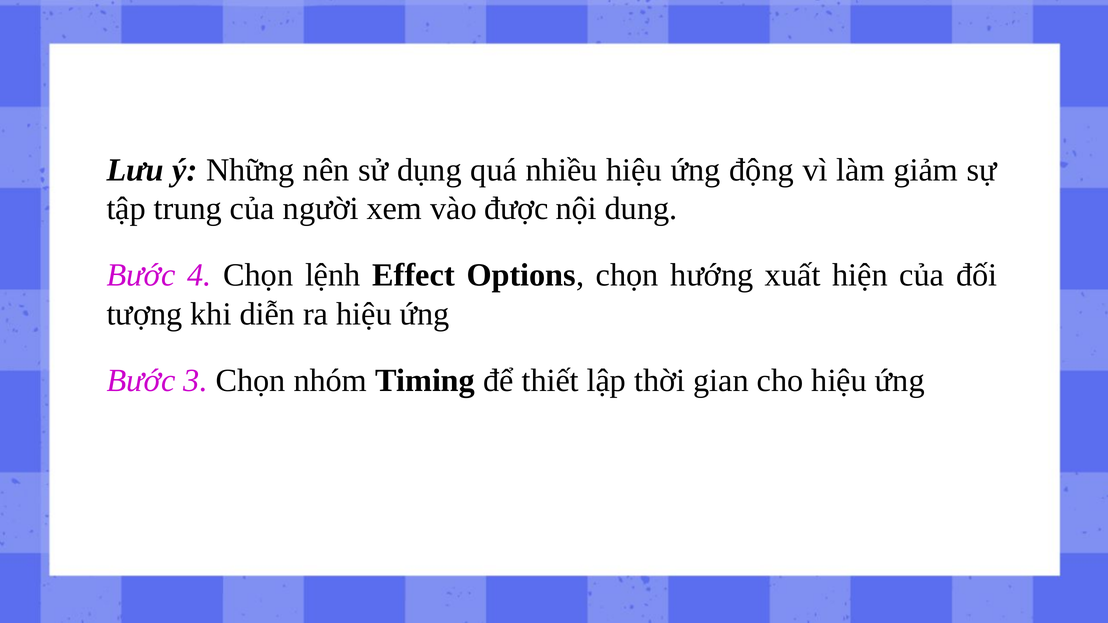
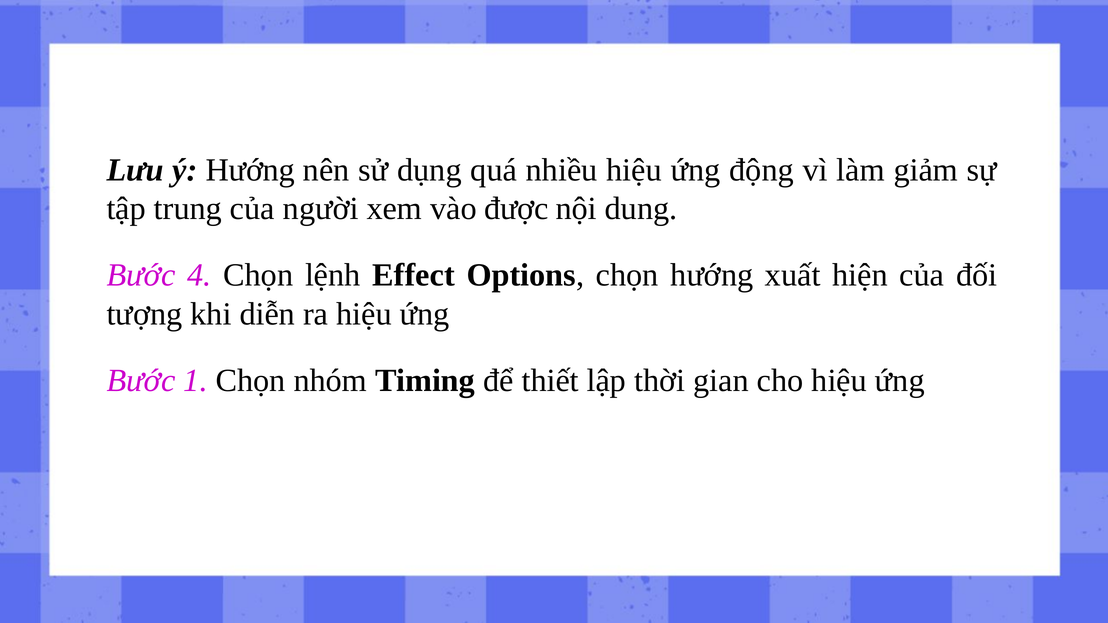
ý Những: Những -> Hướng (250, 170)
3: 3 -> 1 (196, 381)
